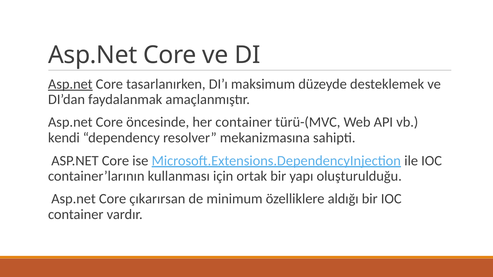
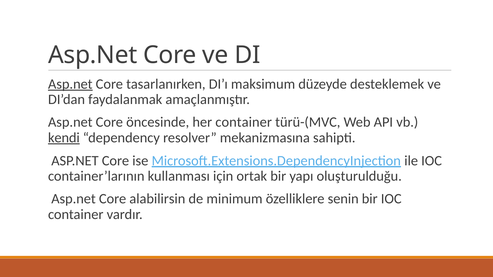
kendi underline: none -> present (64, 138)
çıkarırsan: çıkarırsan -> alabilirsin (157, 199)
aldığı: aldığı -> senin (343, 199)
